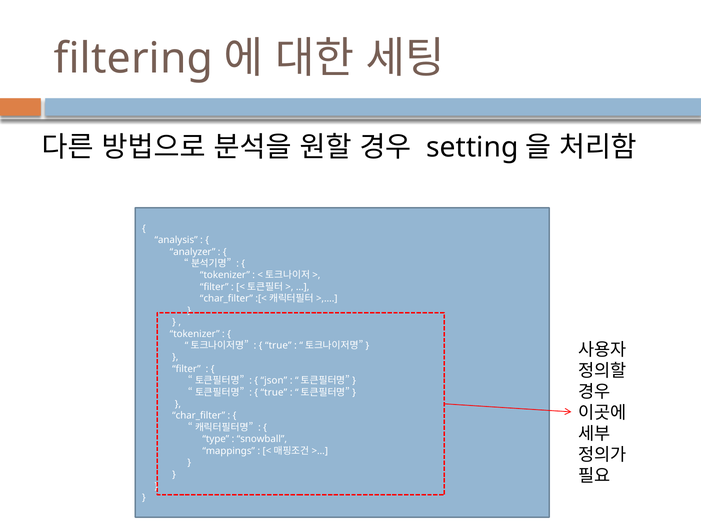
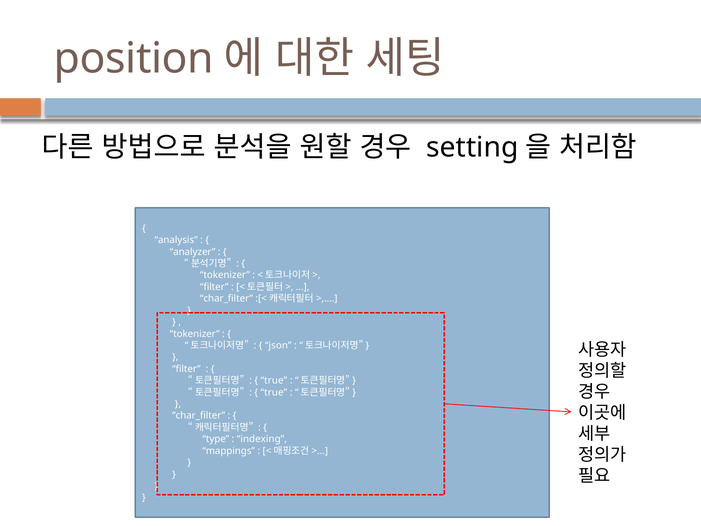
filtering: filtering -> position (134, 59)
true: true -> json (278, 345)
json: json -> true (274, 380)
snowball: snowball -> indexing (262, 439)
